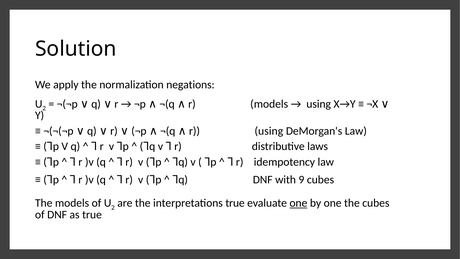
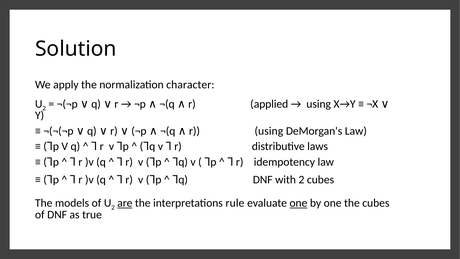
negations: negations -> character (190, 84)
models: models -> applied (271, 104)
with 9: 9 -> 2 (301, 180)
are underline: none -> present (125, 203)
interpretations true: true -> rule (235, 203)
